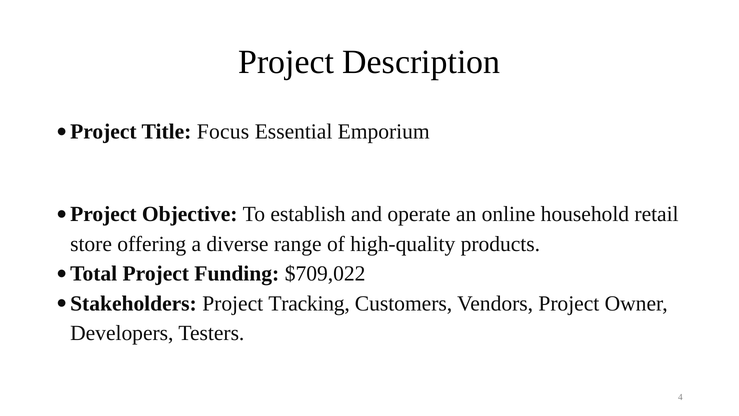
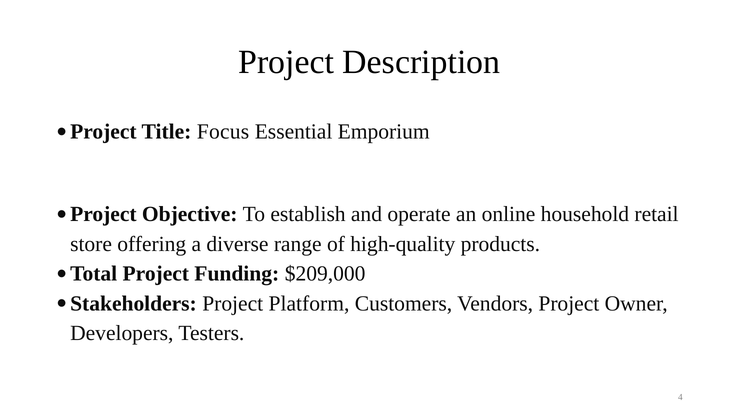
$709,022: $709,022 -> $209,000 (325, 273)
Tracking: Tracking -> Platform (309, 303)
